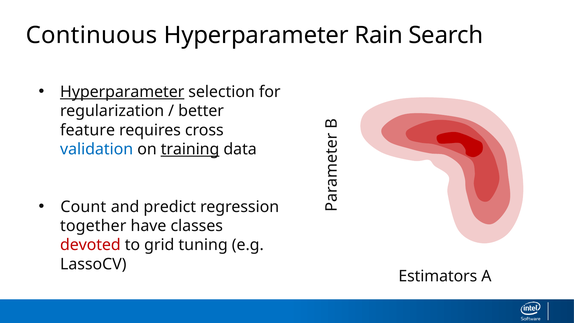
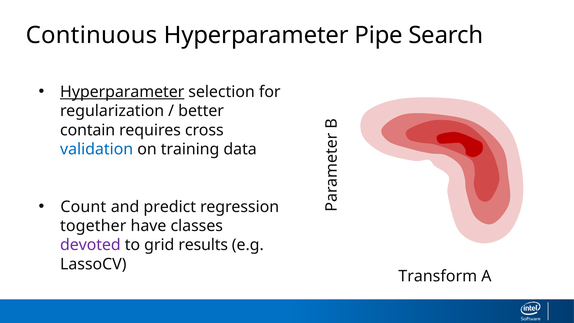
Rain: Rain -> Pipe (379, 35)
feature: feature -> contain (88, 130)
training underline: present -> none (190, 149)
devoted colour: red -> purple (90, 245)
tuning: tuning -> results (203, 245)
Estimators: Estimators -> Transform (438, 276)
